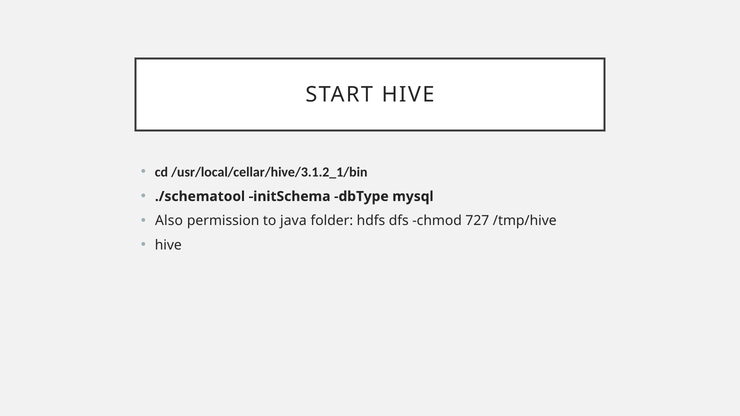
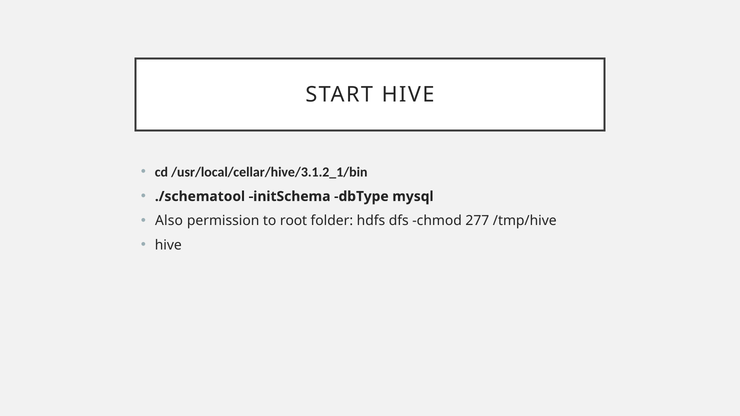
java: java -> root (294, 221)
727: 727 -> 277 (477, 221)
